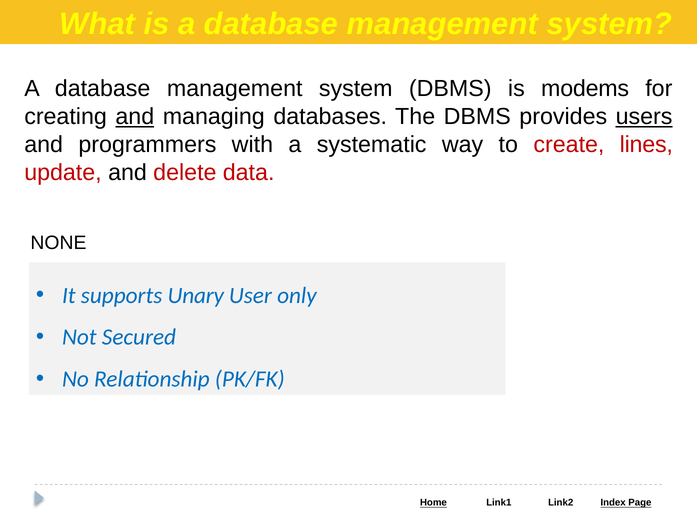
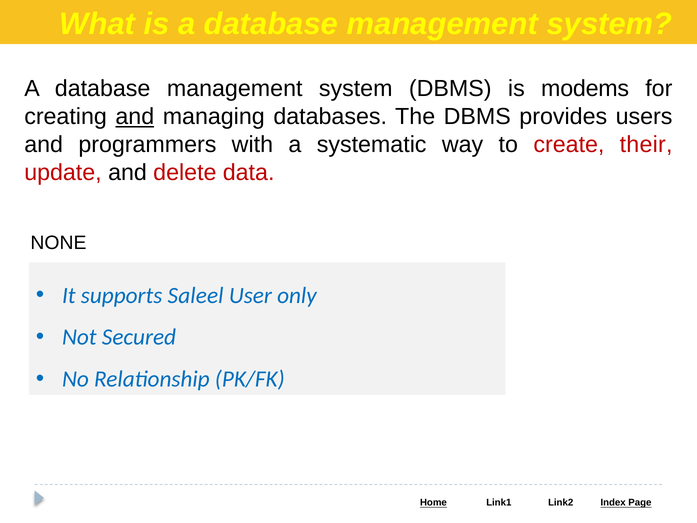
users underline: present -> none (644, 117)
lines: lines -> their (646, 144)
Unary: Unary -> Saleel (196, 295)
